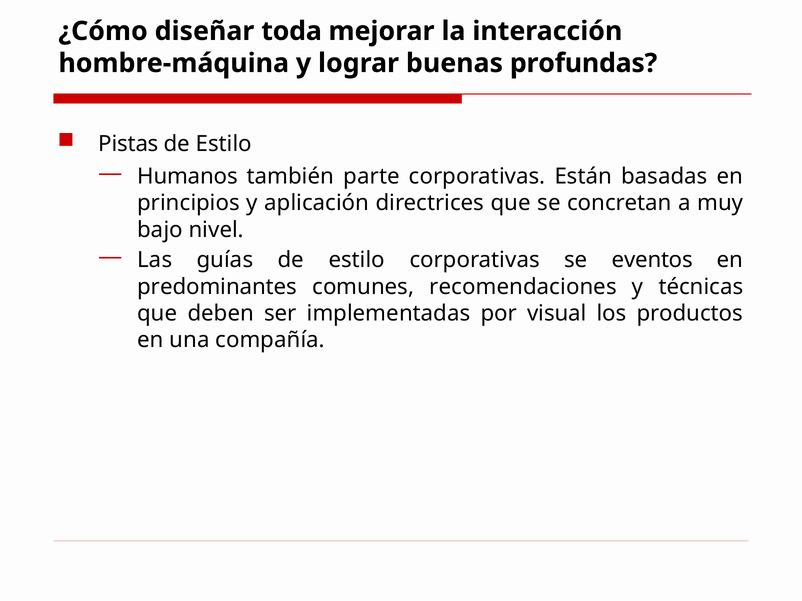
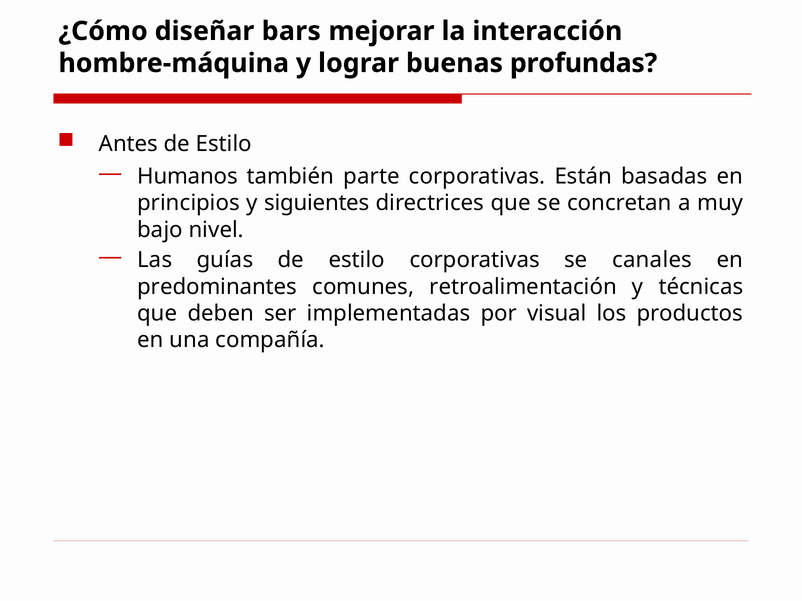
toda: toda -> bars (291, 31)
Pistas: Pistas -> Antes (128, 144)
aplicación: aplicación -> siguientes (317, 203)
eventos: eventos -> canales (652, 260)
recomendaciones: recomendaciones -> retroalimentación (523, 287)
